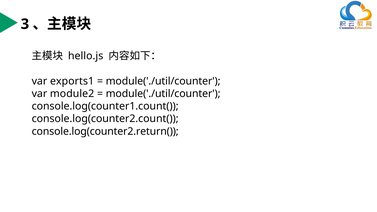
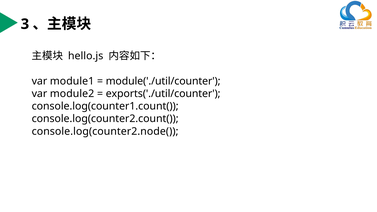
exports1: exports1 -> module1 (72, 81)
module('./util/counter: module('./util/counter -> exports('./util/counter (163, 94)
console.log(counter2.return(: console.log(counter2.return( -> console.log(counter2.node( (105, 131)
